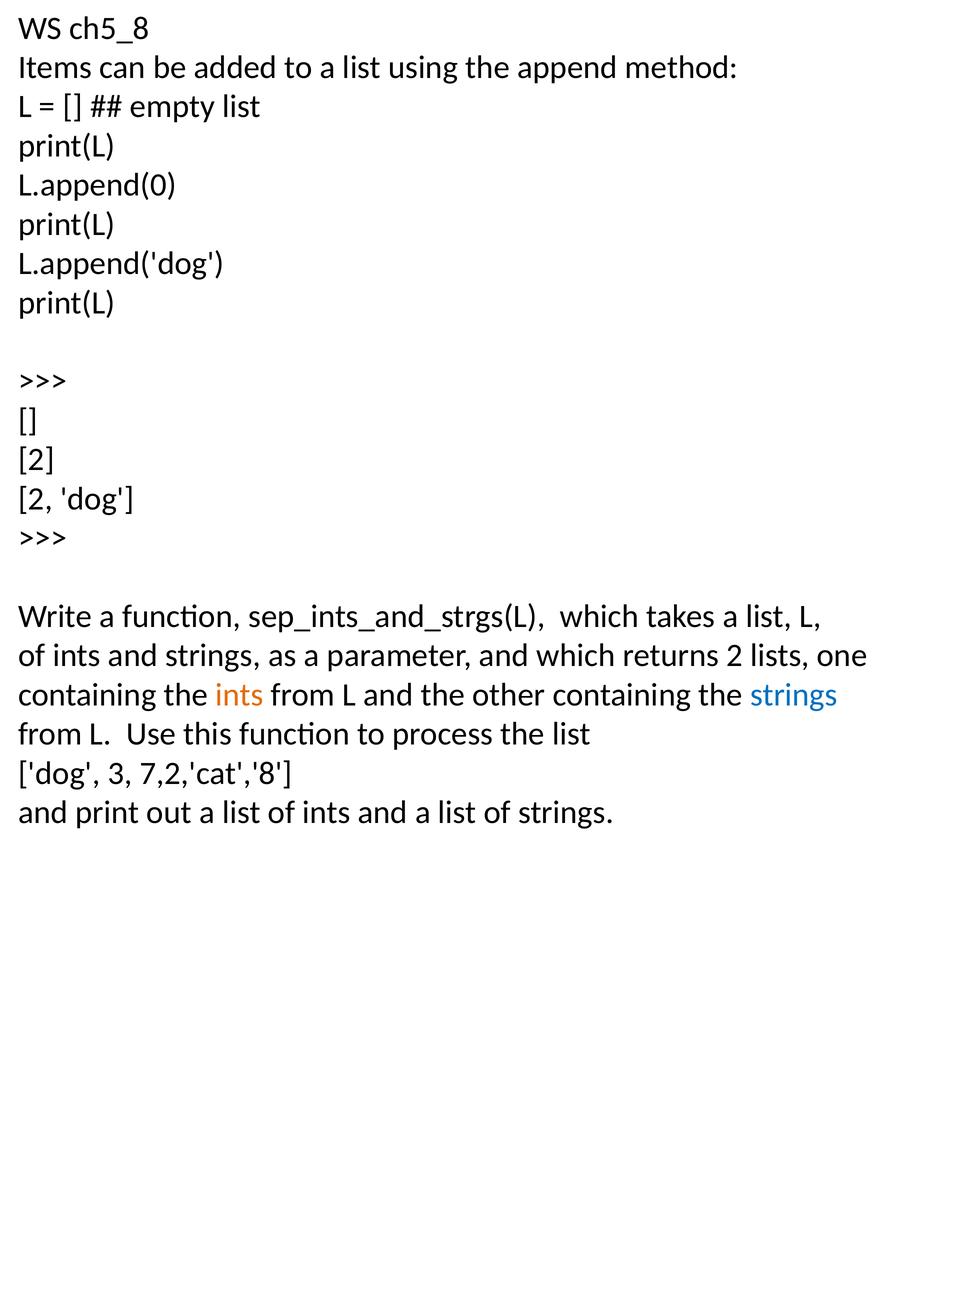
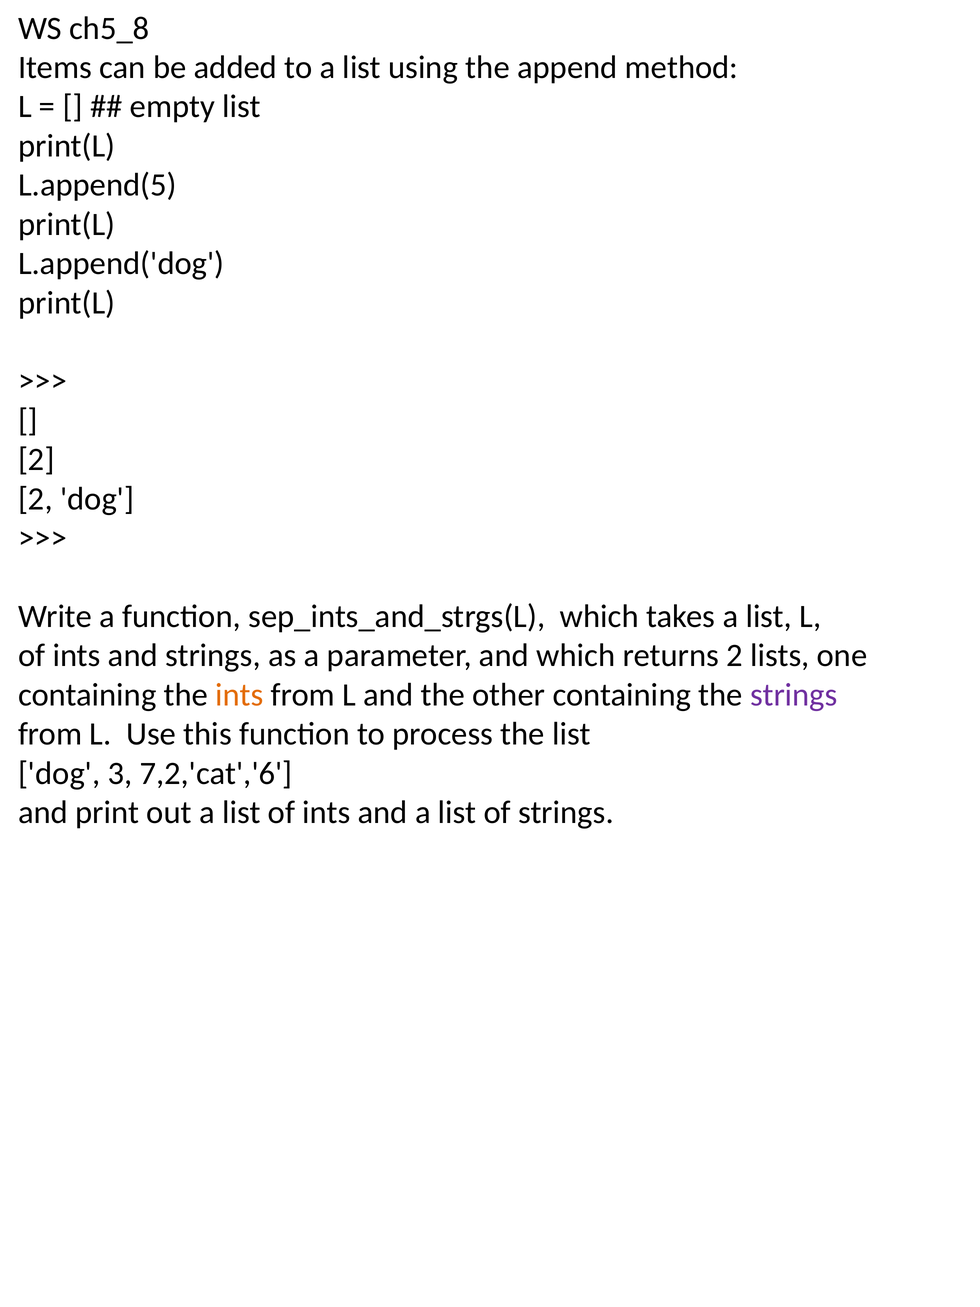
L.append(0: L.append(0 -> L.append(5 (97, 185)
strings colour: blue -> purple (794, 695)
7,2,'cat','8: 7,2,'cat','8 -> 7,2,'cat','6 (216, 773)
